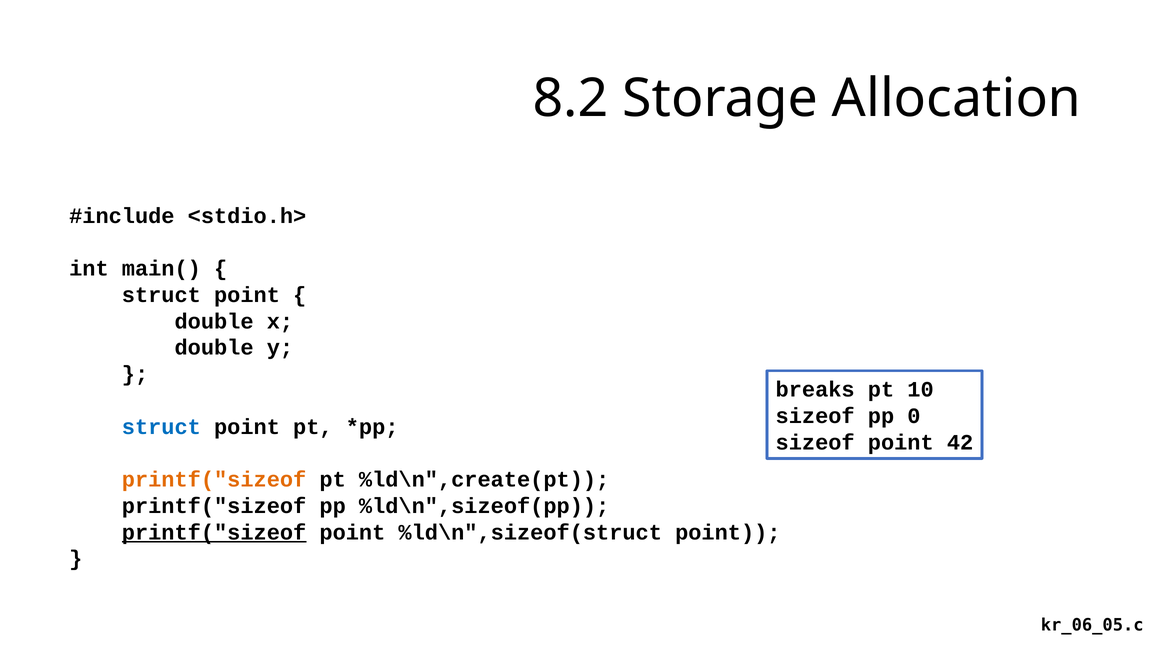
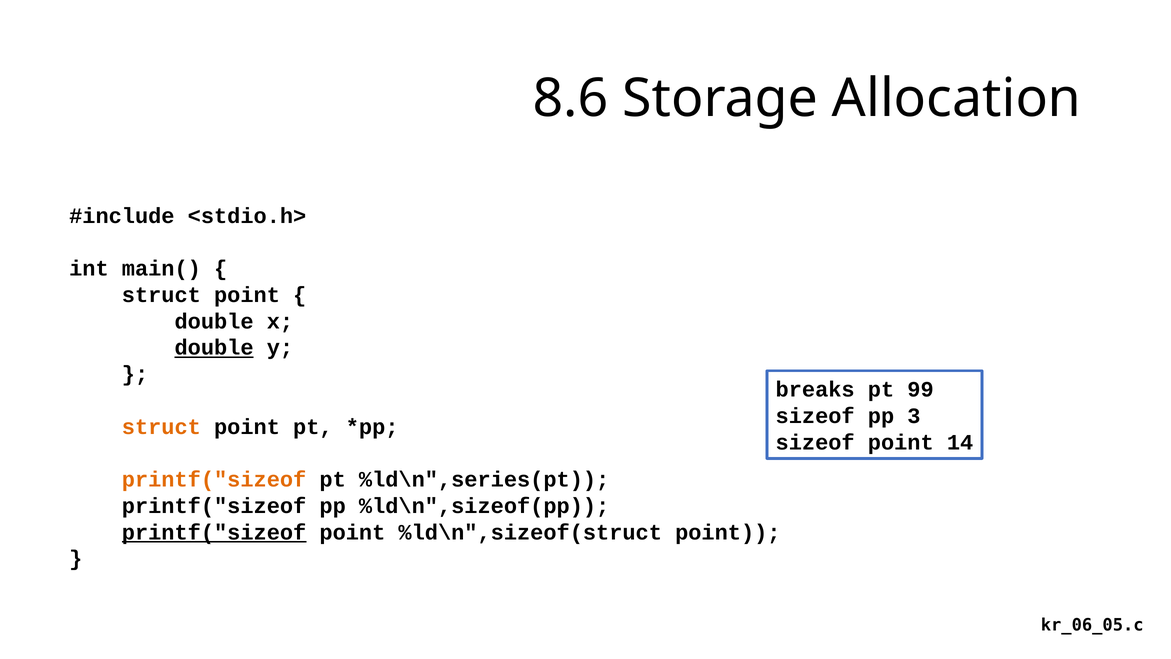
8.2: 8.2 -> 8.6 (571, 98)
double underline: none -> present (214, 348)
10: 10 -> 99 (921, 390)
0: 0 -> 3 (914, 416)
struct colour: blue -> orange (161, 427)
42: 42 -> 14 (960, 442)
%ld\n",create(pt: %ld\n",create(pt -> %ld\n",series(pt (484, 479)
